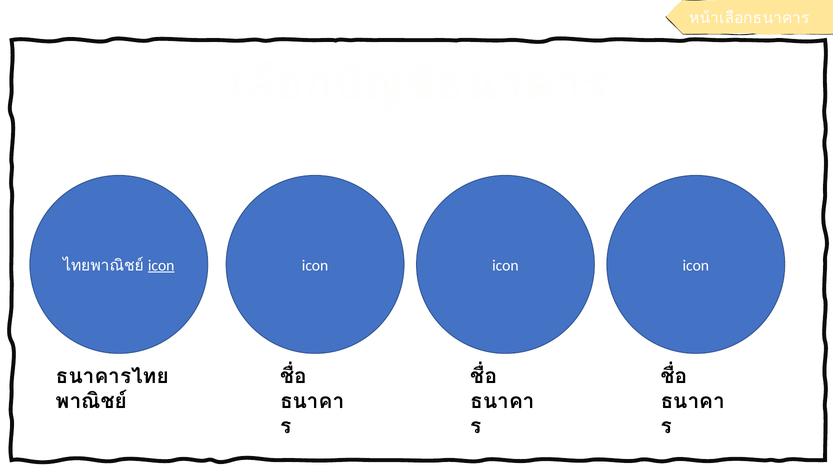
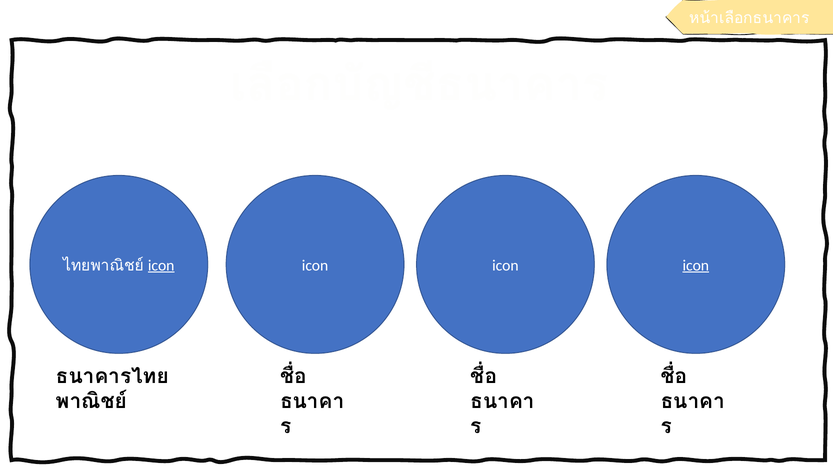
icon underline: none -> present (696, 265)
